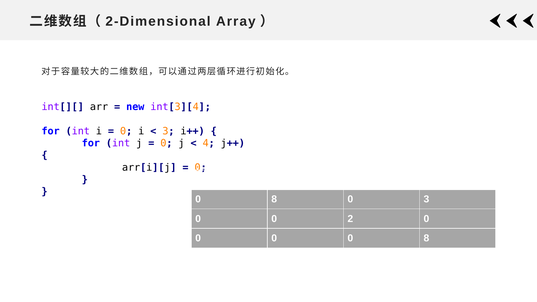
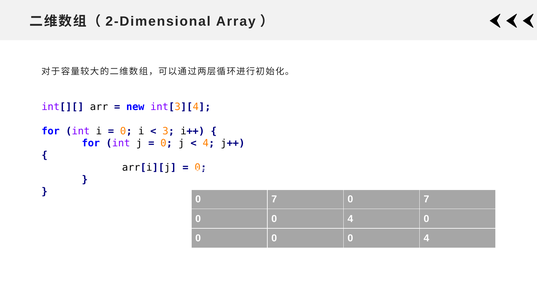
8: 8 -> 7 (274, 199)
3: 3 -> 7 (426, 199)
2: 2 -> 4 (350, 219)
0 0 0 8: 8 -> 4 (426, 238)
